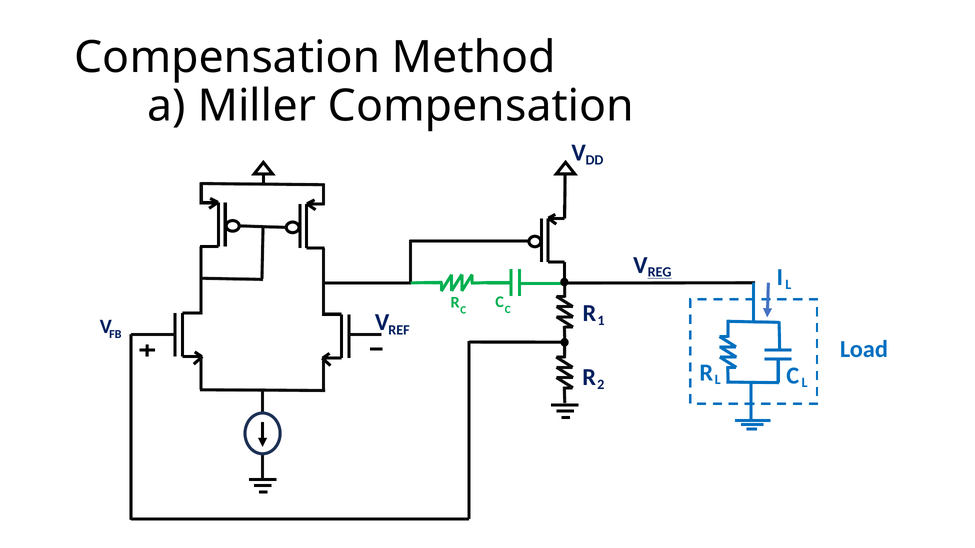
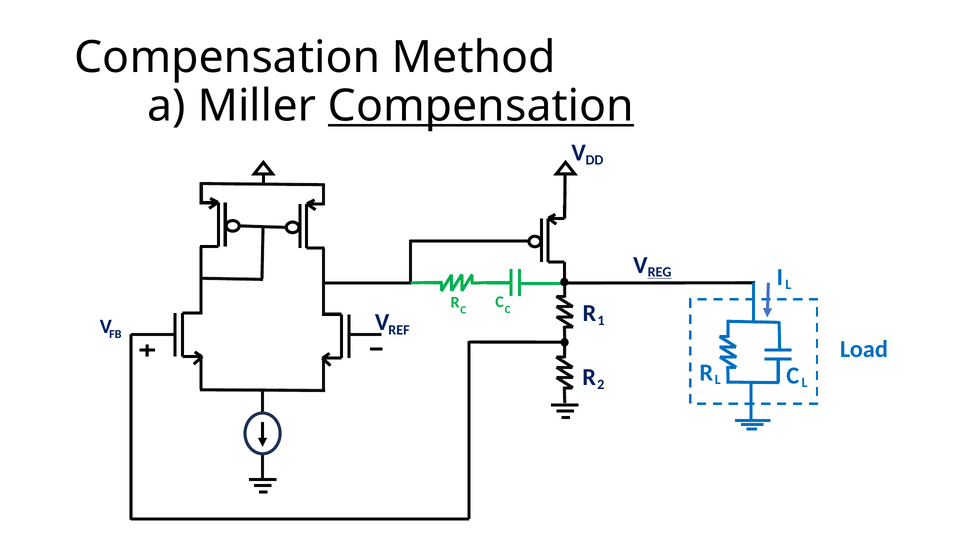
Compensation underline: none -> present (481, 106)
